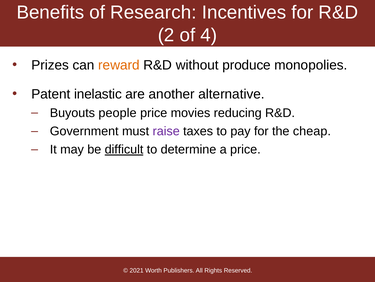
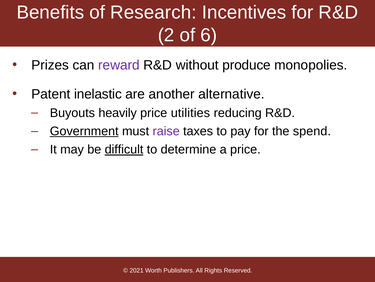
4: 4 -> 6 (209, 35)
reward colour: orange -> purple (119, 65)
people: people -> heavily (118, 113)
movies: movies -> utilities (190, 113)
Government underline: none -> present (84, 131)
cheap: cheap -> spend (312, 131)
